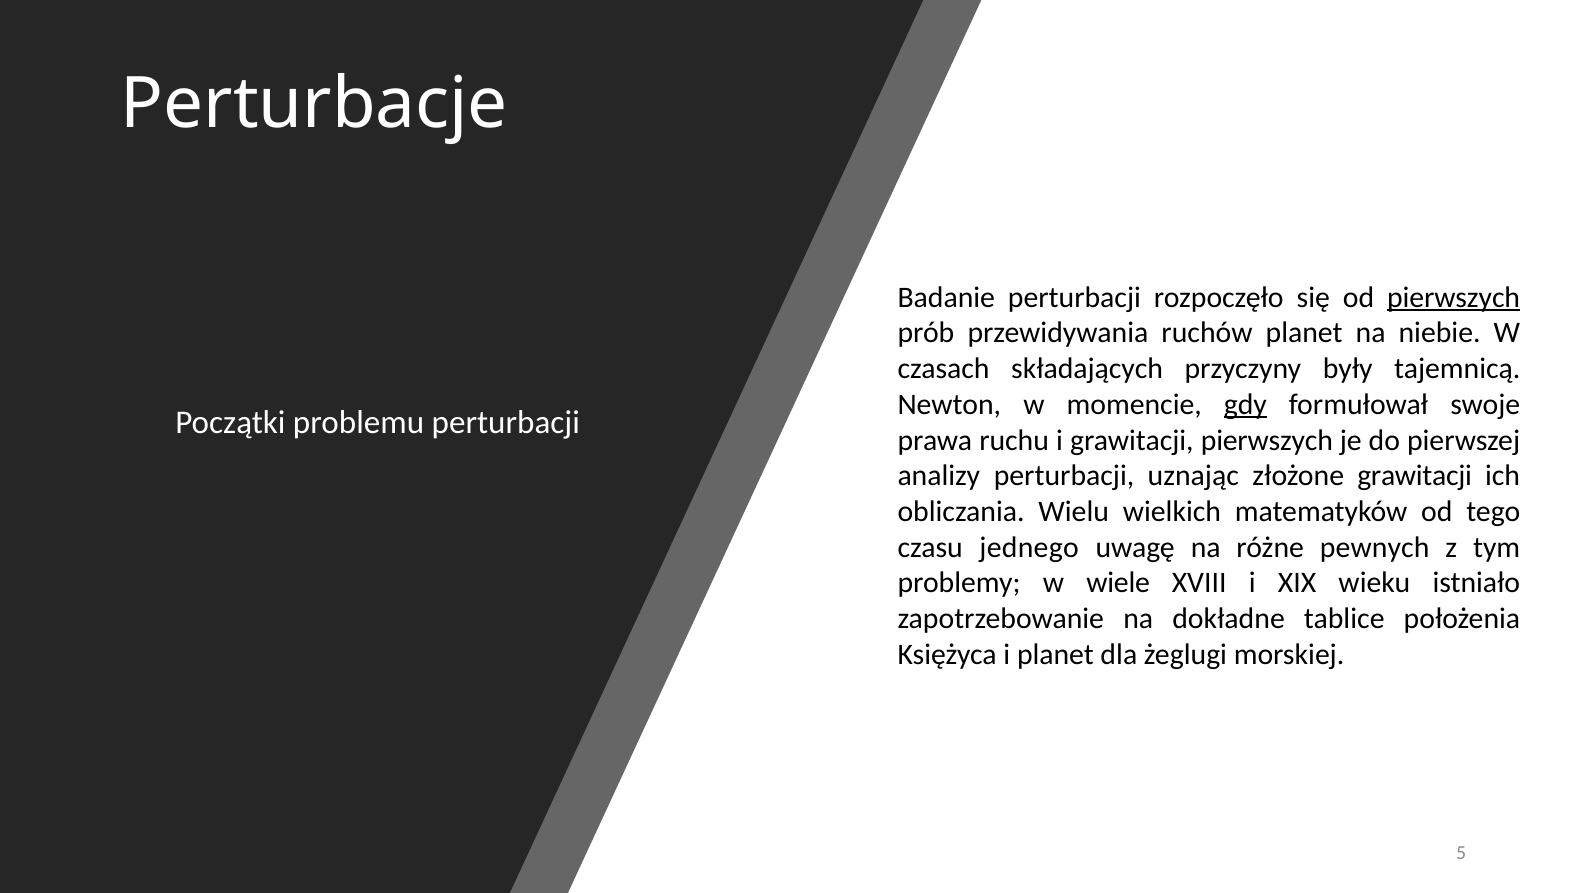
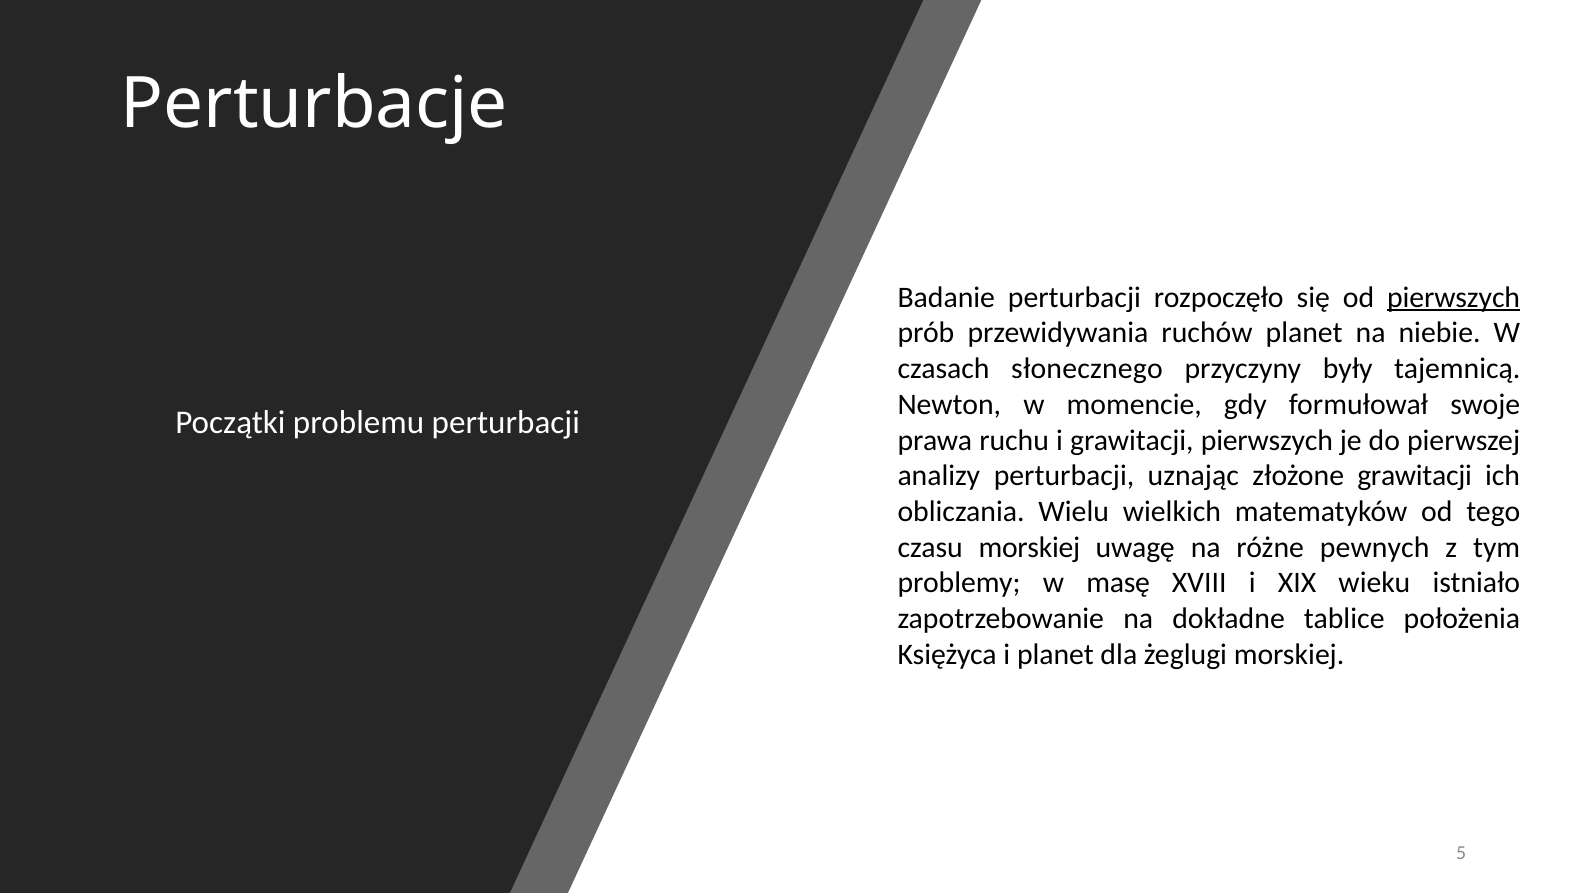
składających: składających -> słonecznego (1087, 369)
gdy underline: present -> none (1245, 404)
czasu jednego: jednego -> morskiej (1029, 547)
wiele: wiele -> masę (1118, 583)
